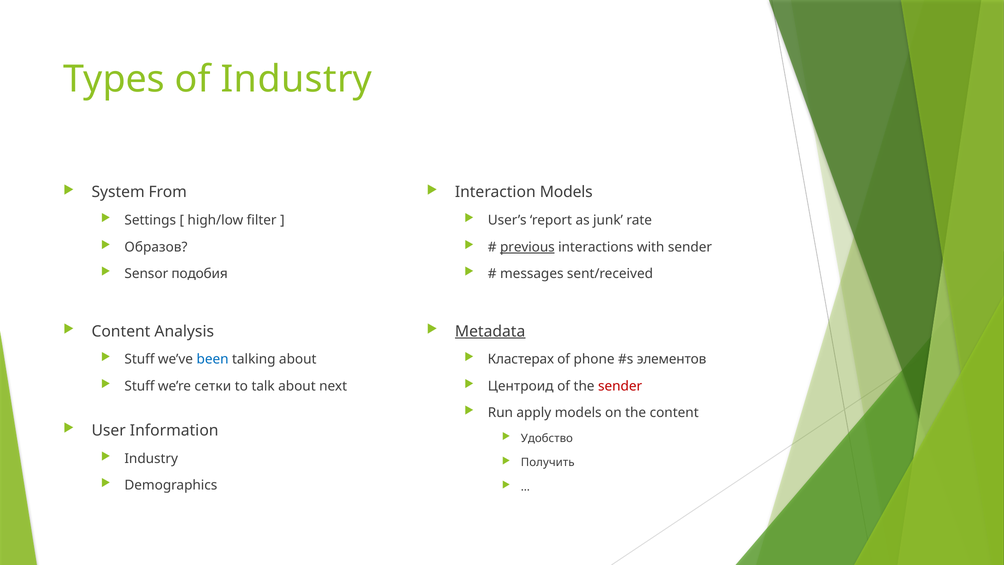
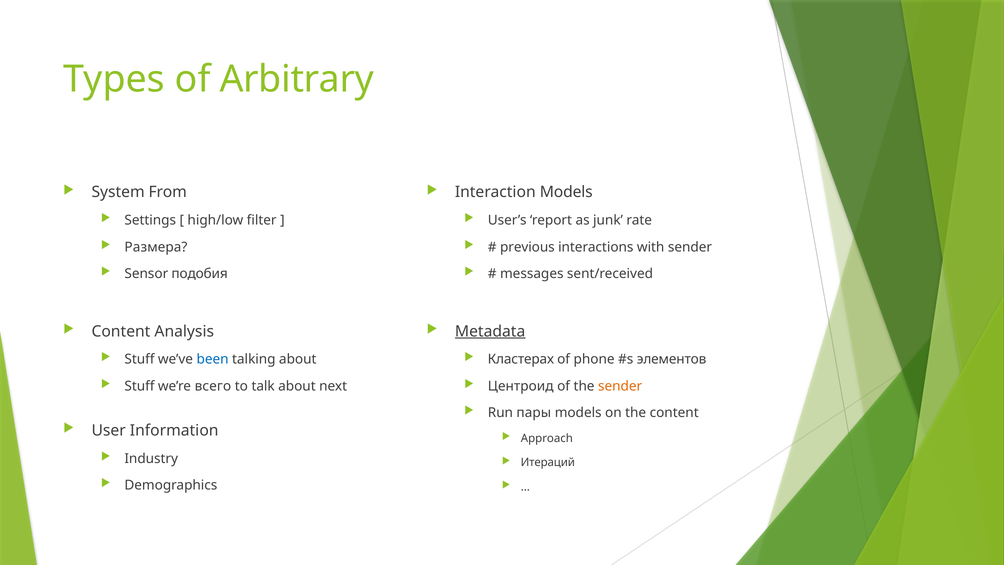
of Industry: Industry -> Arbitrary (297, 79)
Образов: Образов -> Размера (156, 247)
previous underline: present -> none (527, 247)
сетки: сетки -> всего (213, 386)
sender colour: red -> orange (620, 386)
apply: apply -> пары (534, 413)
Удобство: Удобство -> Approach (547, 438)
Получить: Получить -> Итераций (548, 462)
